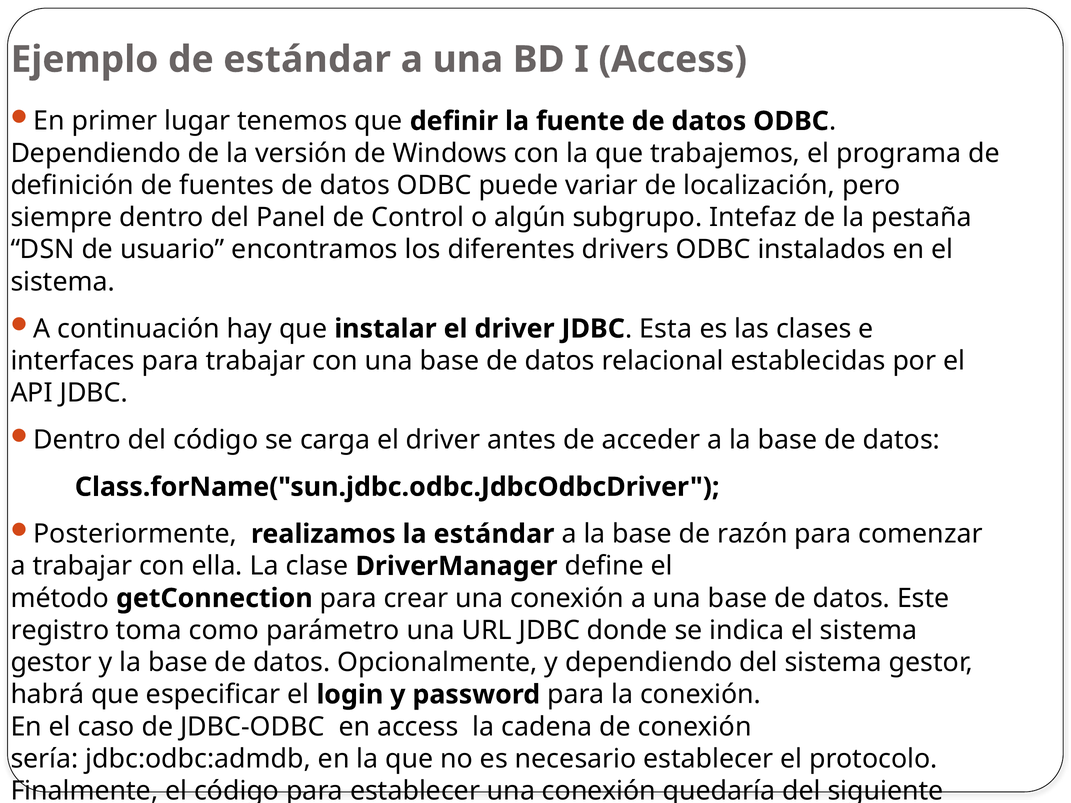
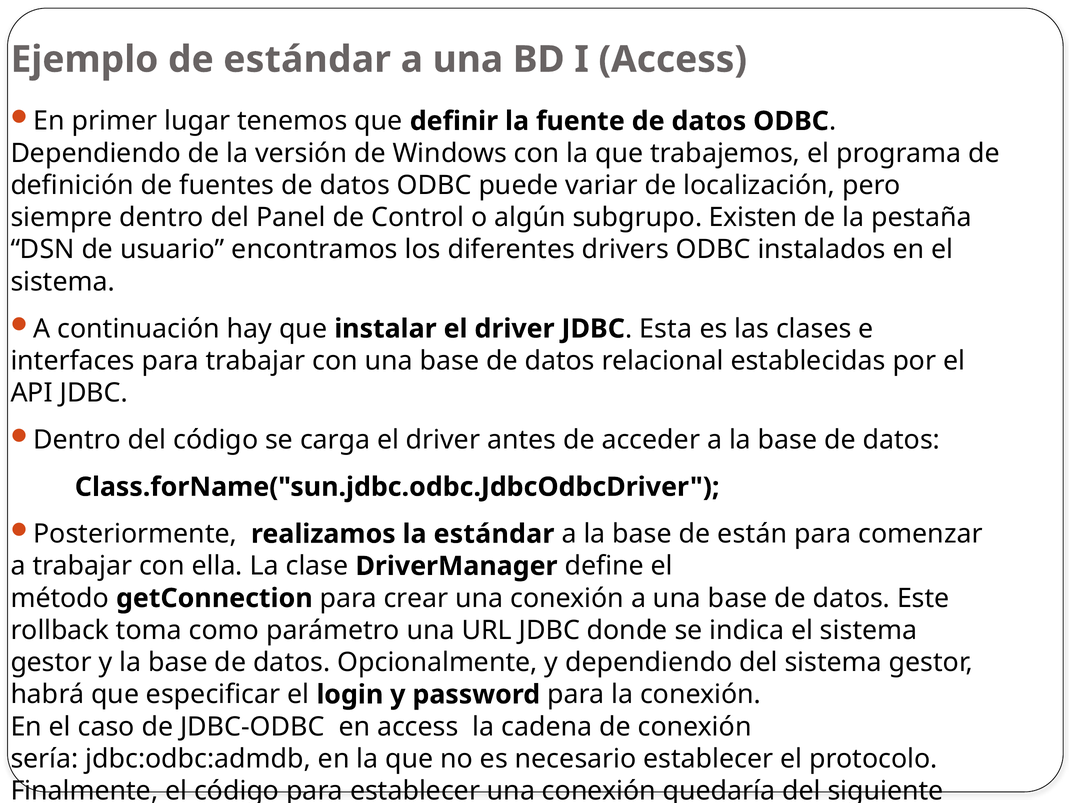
Intefaz: Intefaz -> Existen (753, 218)
razón: razón -> están (752, 534)
registro: registro -> rollback (60, 631)
